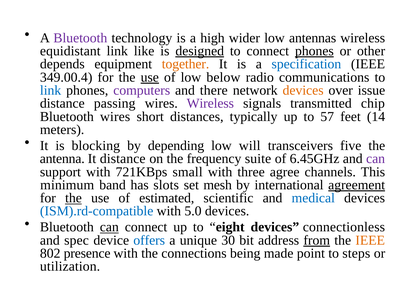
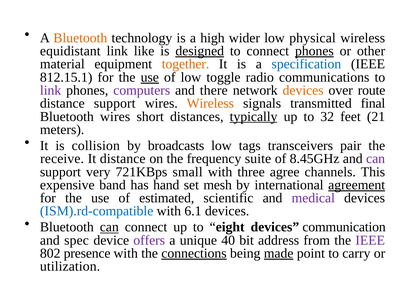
Bluetooth colour: purple -> orange (80, 38)
antennas: antennas -> physical (313, 38)
depends: depends -> material (62, 64)
349.00.4: 349.00.4 -> 812.15.1 (66, 77)
below: below -> toggle (223, 77)
link colour: blue -> purple (51, 90)
issue: issue -> route (372, 90)
distance passing: passing -> support (115, 104)
Wireless colour: purple -> orange (210, 104)
chip: chip -> final (373, 104)
typically underline: none -> present (254, 117)
57: 57 -> 32 (327, 117)
14: 14 -> 21 (376, 117)
blocking: blocking -> collision (96, 146)
depending: depending -> broadcasts (176, 146)
will: will -> tags (250, 146)
five: five -> pair (351, 146)
antenna: antenna -> receive (62, 159)
6.45GHz: 6.45GHz -> 8.45GHz (315, 159)
support with: with -> very (98, 172)
minimum: minimum -> expensive (67, 185)
slots: slots -> hand (166, 185)
the underline: present -> none (73, 198)
medical colour: blue -> purple (313, 198)
5.0: 5.0 -> 6.1 (193, 211)
connectionless: connectionless -> communication (344, 228)
offers colour: blue -> purple (149, 241)
30: 30 -> 40 (228, 241)
from underline: present -> none (317, 241)
IEEE colour: orange -> purple (370, 241)
connections underline: none -> present (194, 254)
made underline: none -> present (279, 254)
steps: steps -> carry (356, 254)
